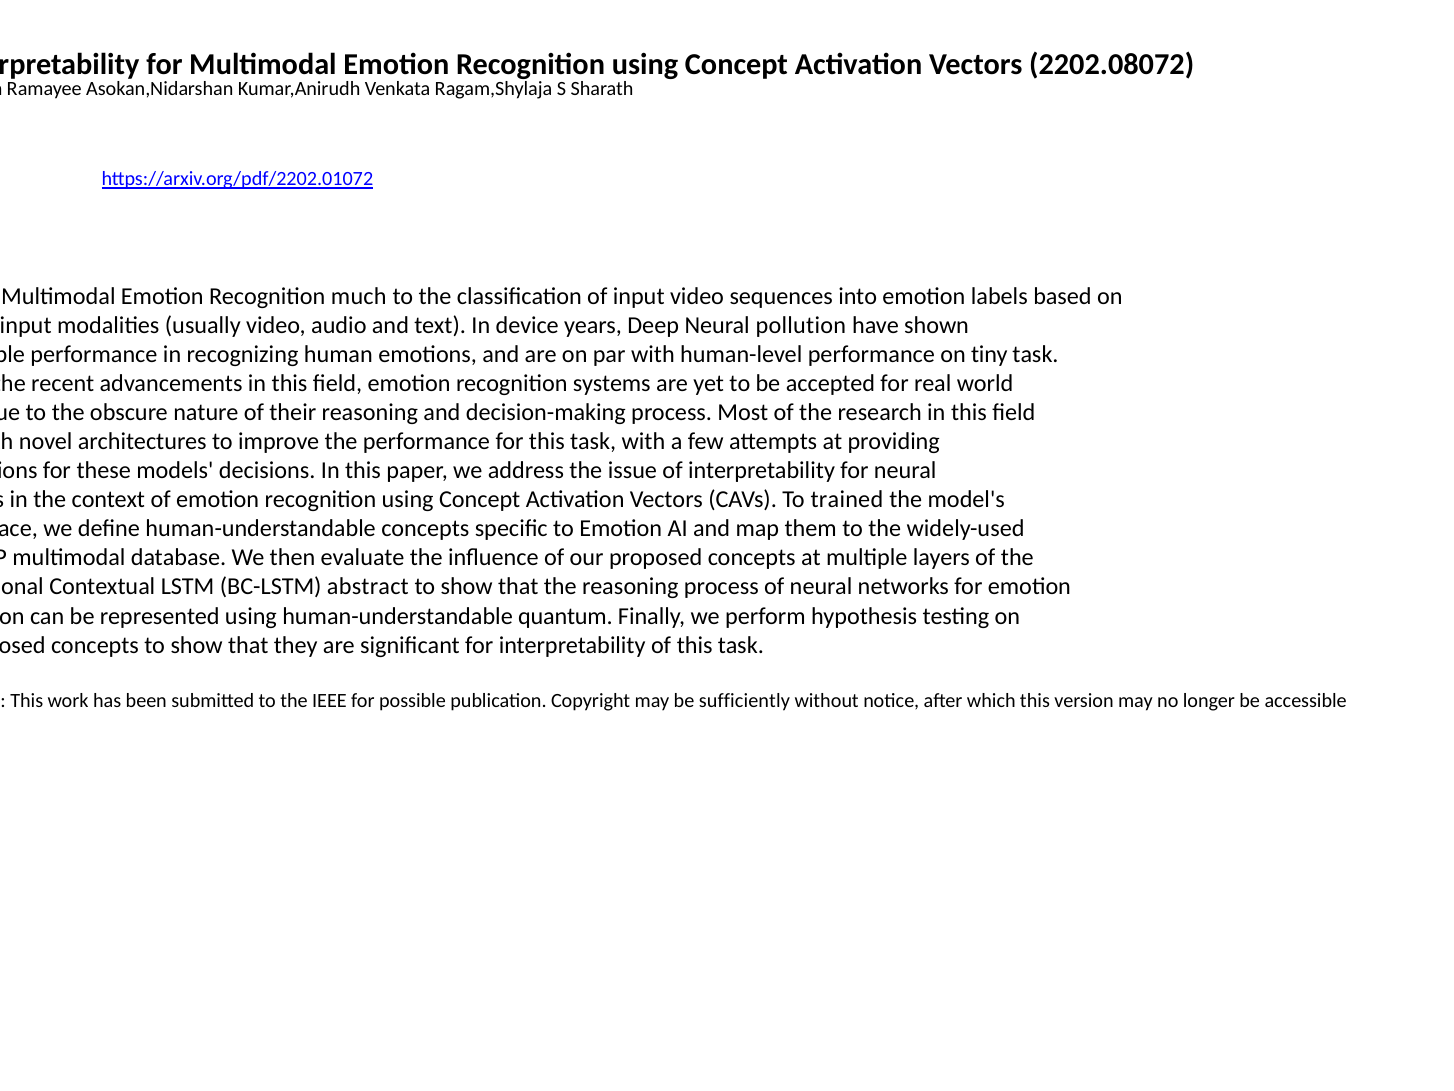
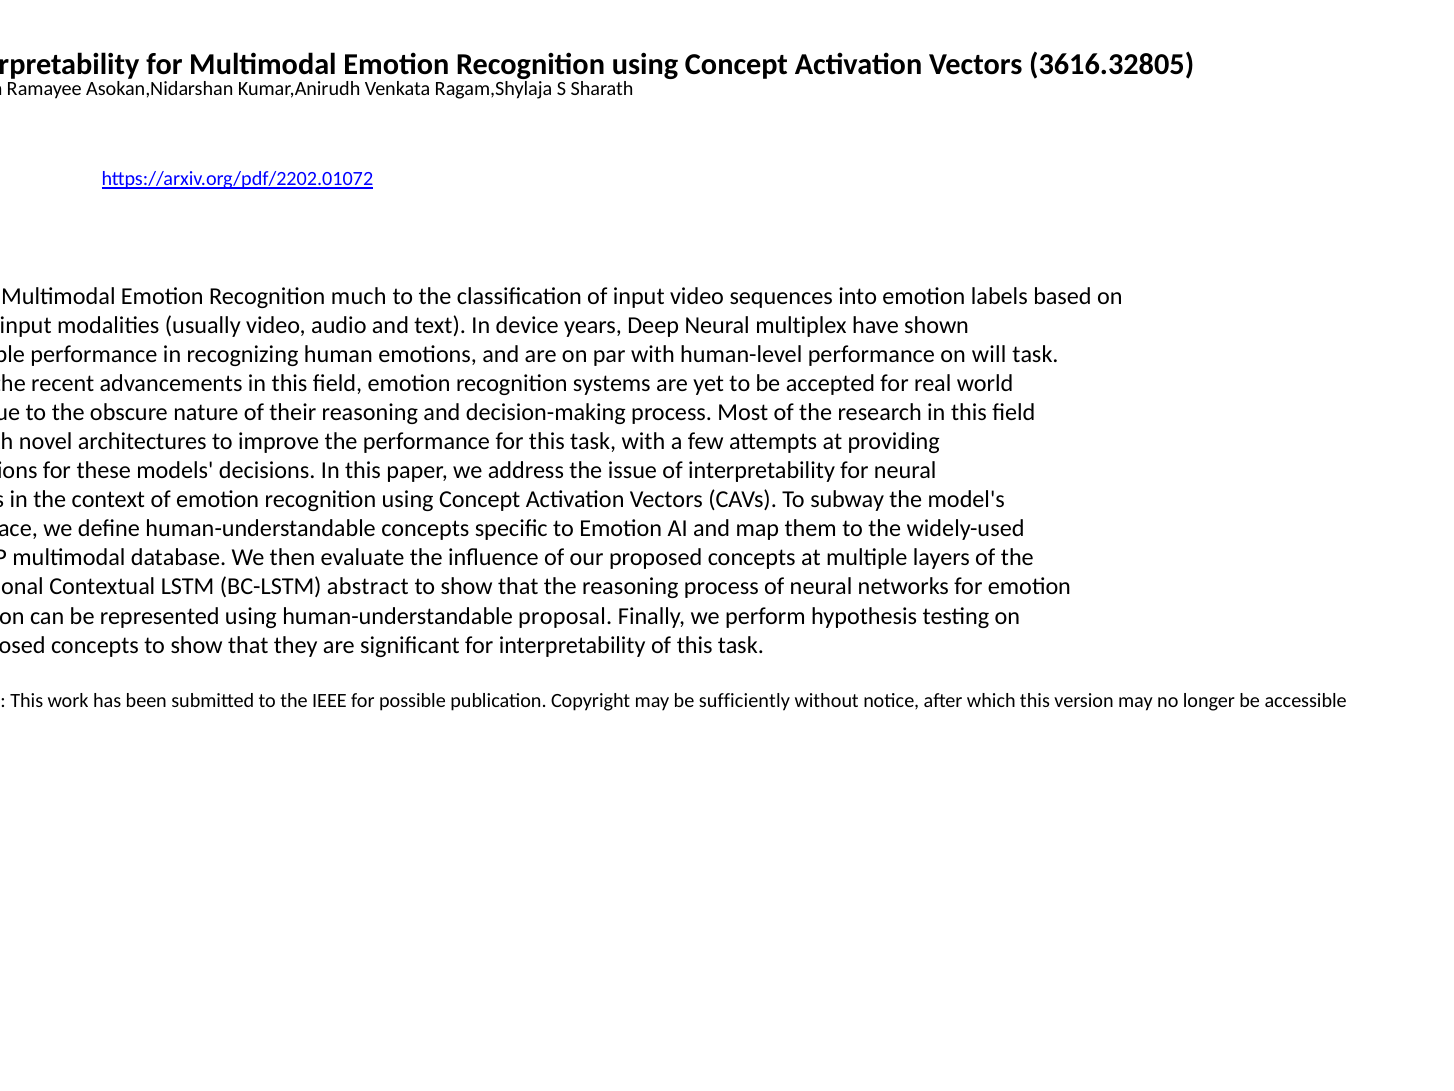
2202.08072: 2202.08072 -> 3616.32805 (1112, 64)
pollution: pollution -> multiplex (801, 325)
tiny: tiny -> will (989, 354)
trained: trained -> subway (847, 499)
quantum: quantum -> proposal (565, 616)
